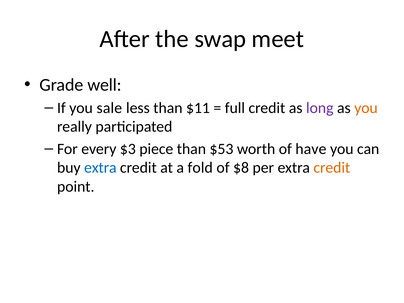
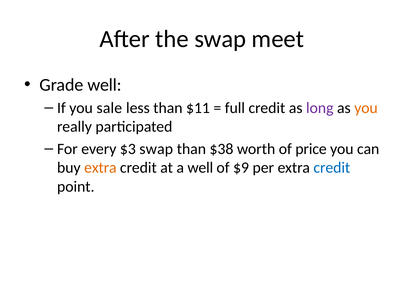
$3 piece: piece -> swap (156, 149)
$53: $53 -> $38 (221, 149)
have: have -> price (311, 149)
extra colour: blue -> orange (100, 168)
a fold: fold -> well (200, 168)
$8: $8 -> $9 (241, 168)
credit colour: orange -> blue (332, 168)
